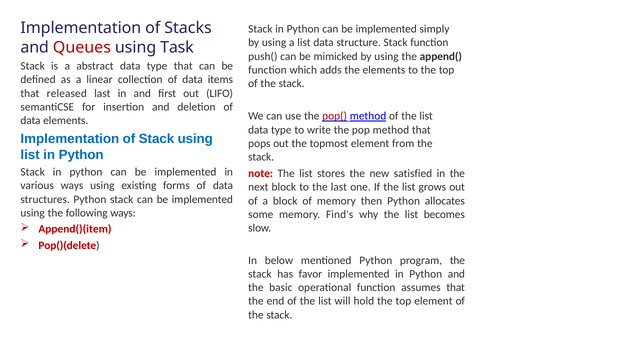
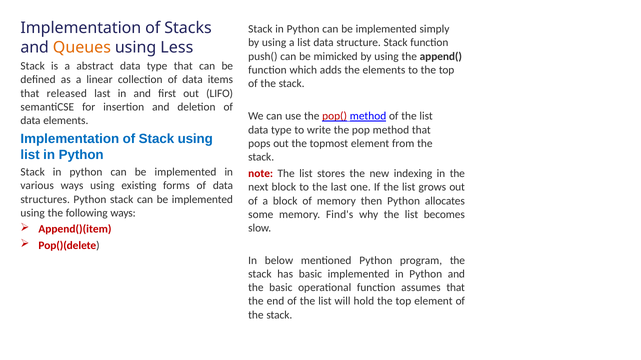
Queues colour: red -> orange (82, 47)
Task: Task -> Less (177, 47)
satisfied: satisfied -> indexing (413, 174)
has favor: favor -> basic (310, 274)
